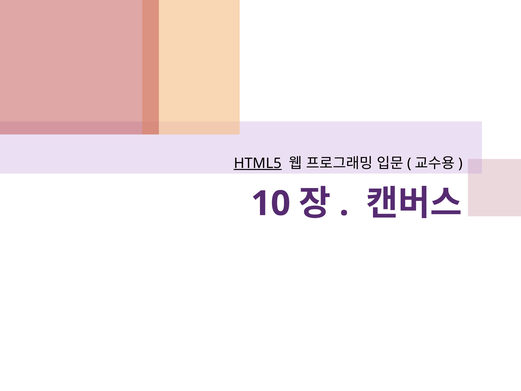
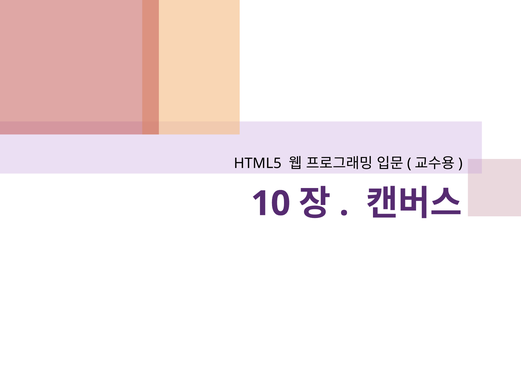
HTML5 underline: present -> none (258, 163)
